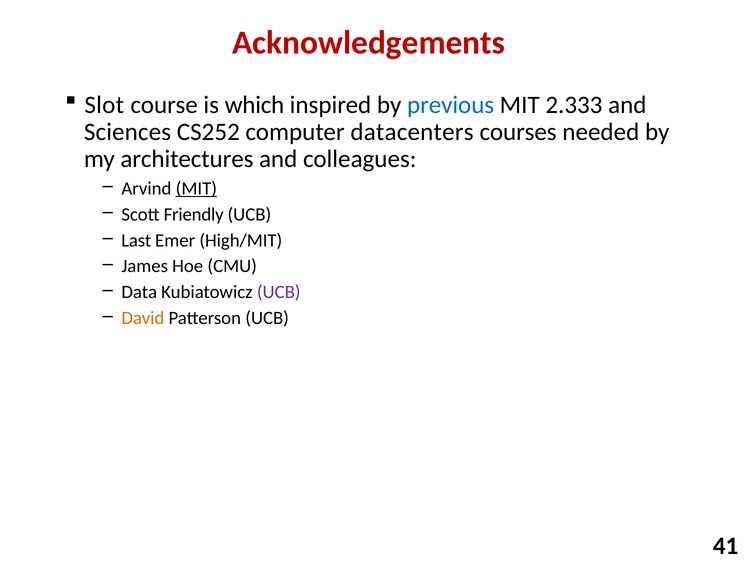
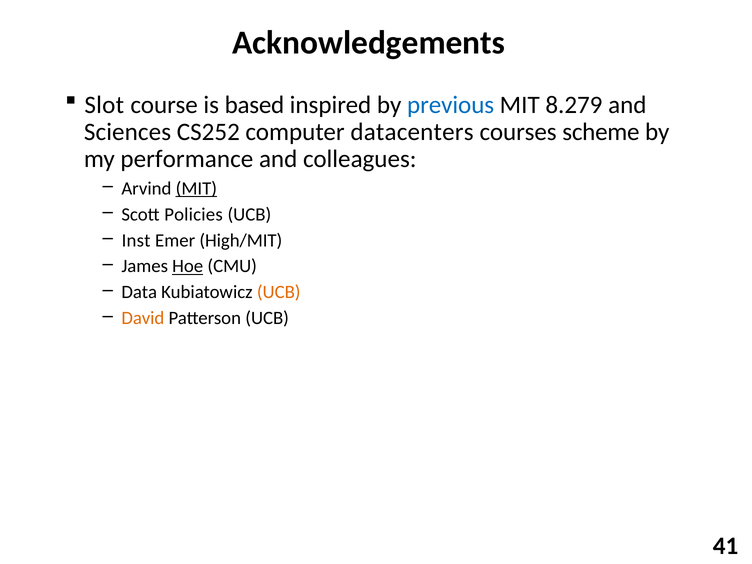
Acknowledgements colour: red -> black (369, 43)
which: which -> based (254, 105)
2.333: 2.333 -> 8.279 (574, 105)
needed: needed -> scheme (601, 132)
architectures: architectures -> performance (187, 159)
Friendly: Friendly -> Policies (193, 214)
Last: Last -> Inst (136, 240)
Hoe underline: none -> present (188, 266)
UCB colour: purple -> orange (279, 292)
